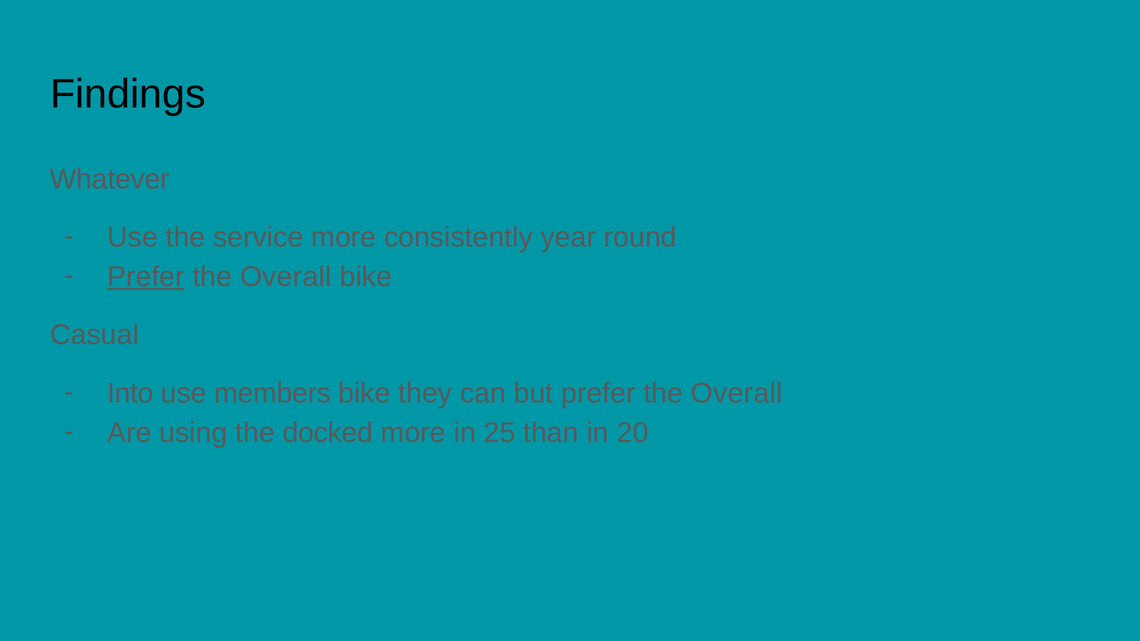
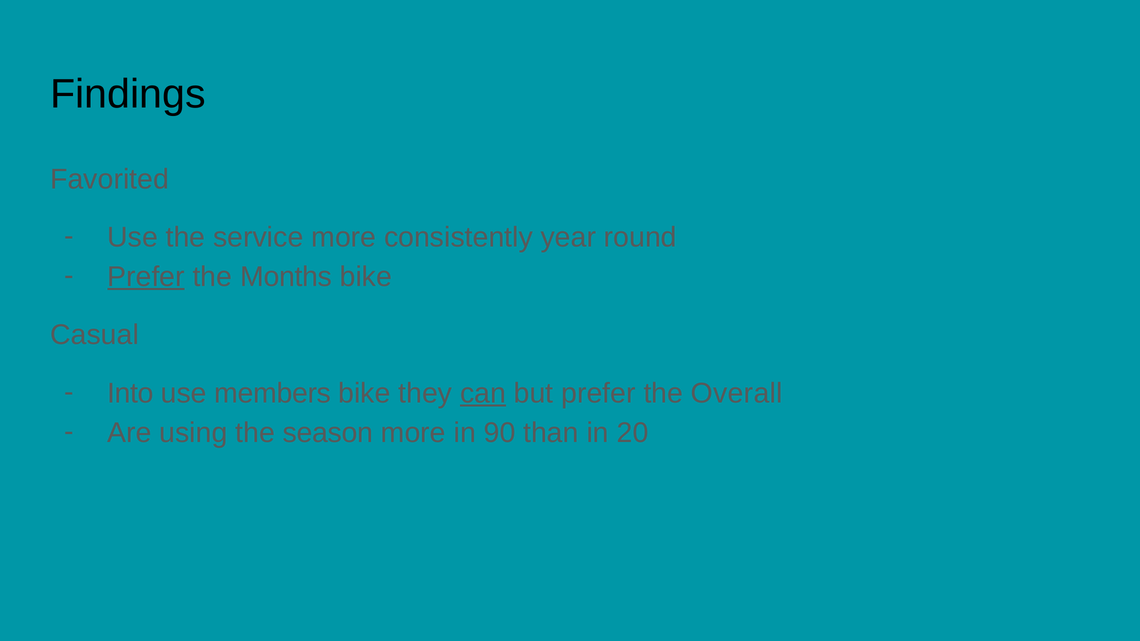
Whatever: Whatever -> Favorited (110, 179)
Overall: Overall -> Months (286, 277)
can underline: none -> present (483, 393)
docked: docked -> season (328, 433)
25: 25 -> 90 (500, 433)
